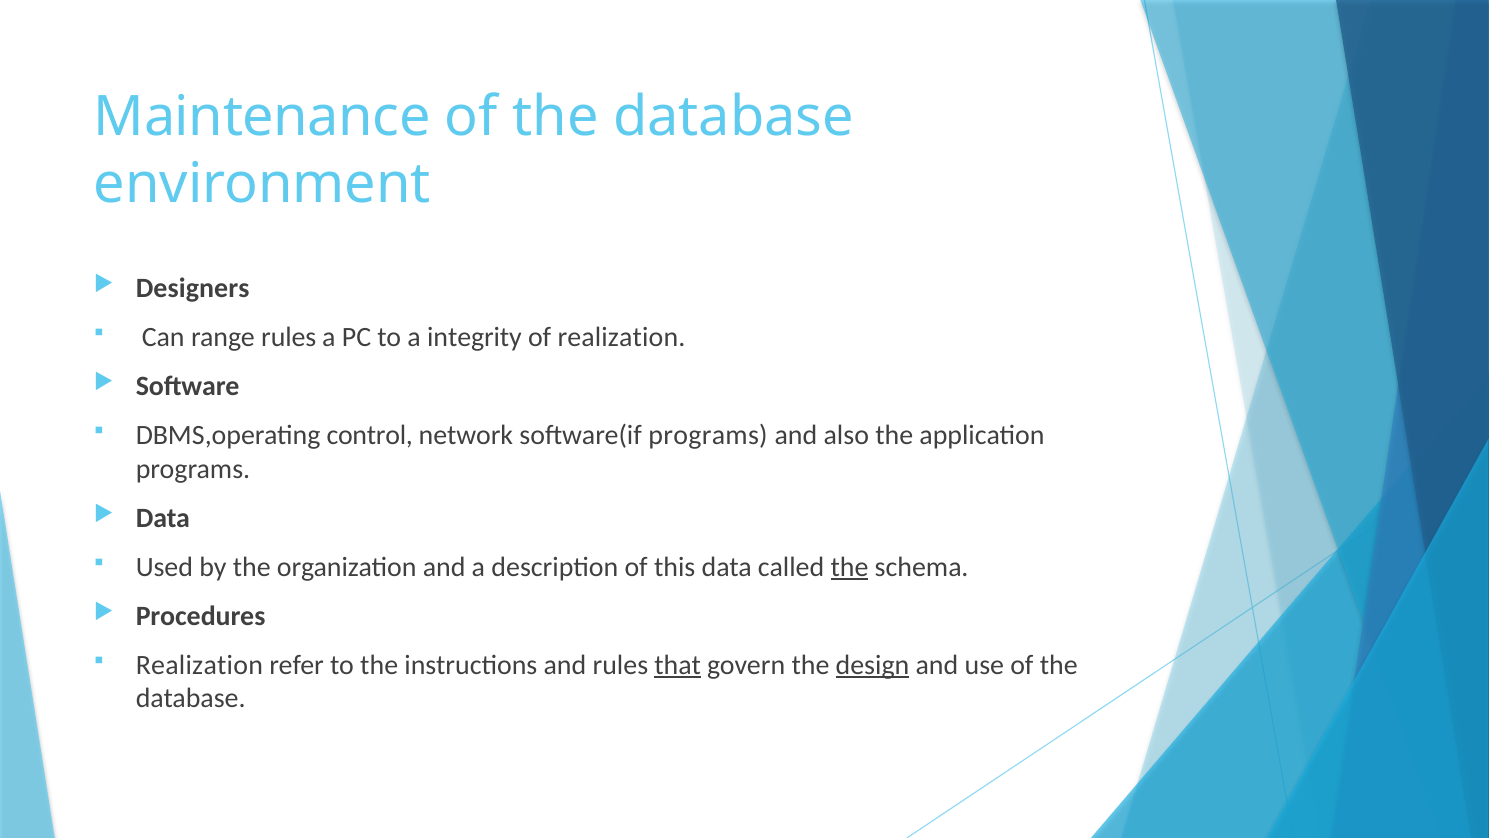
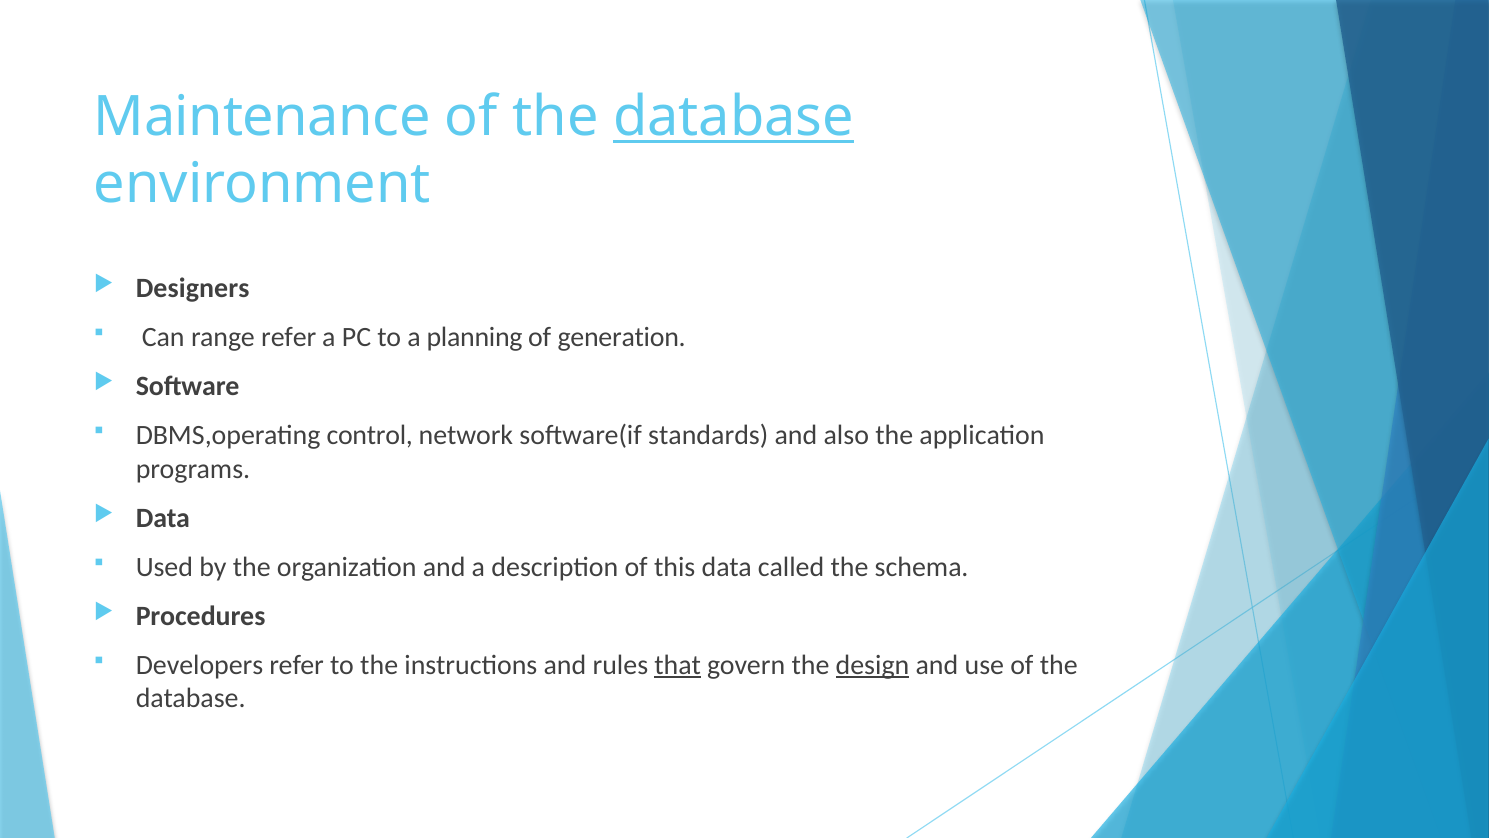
database underline: none -> present (734, 117)
range rules: rules -> refer (289, 337)
integrity: integrity -> planning (475, 337)
of realization: realization -> generation (622, 337)
software(if programs: programs -> standards (708, 435)
the underline: present -> none (850, 567)
Realization: Realization -> Developers (200, 665)
